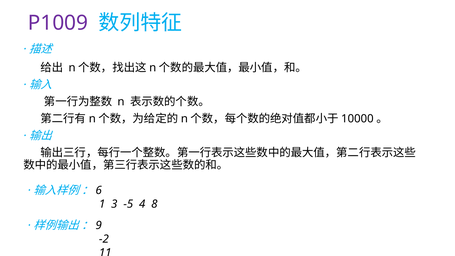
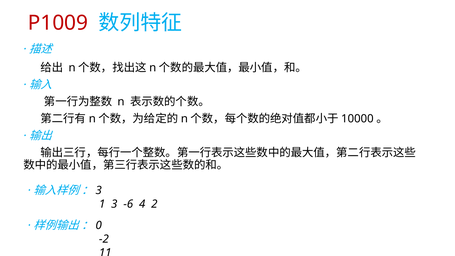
P1009 colour: purple -> red (58, 23)
6: 6 -> 3 (99, 191)
-5: -5 -> -6 (128, 204)
8: 8 -> 2 (154, 204)
9: 9 -> 0 (99, 225)
